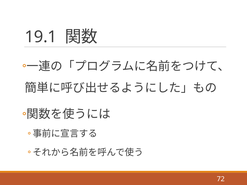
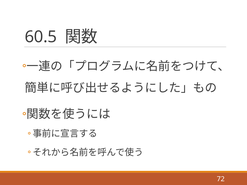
19.1: 19.1 -> 60.5 (41, 37)
